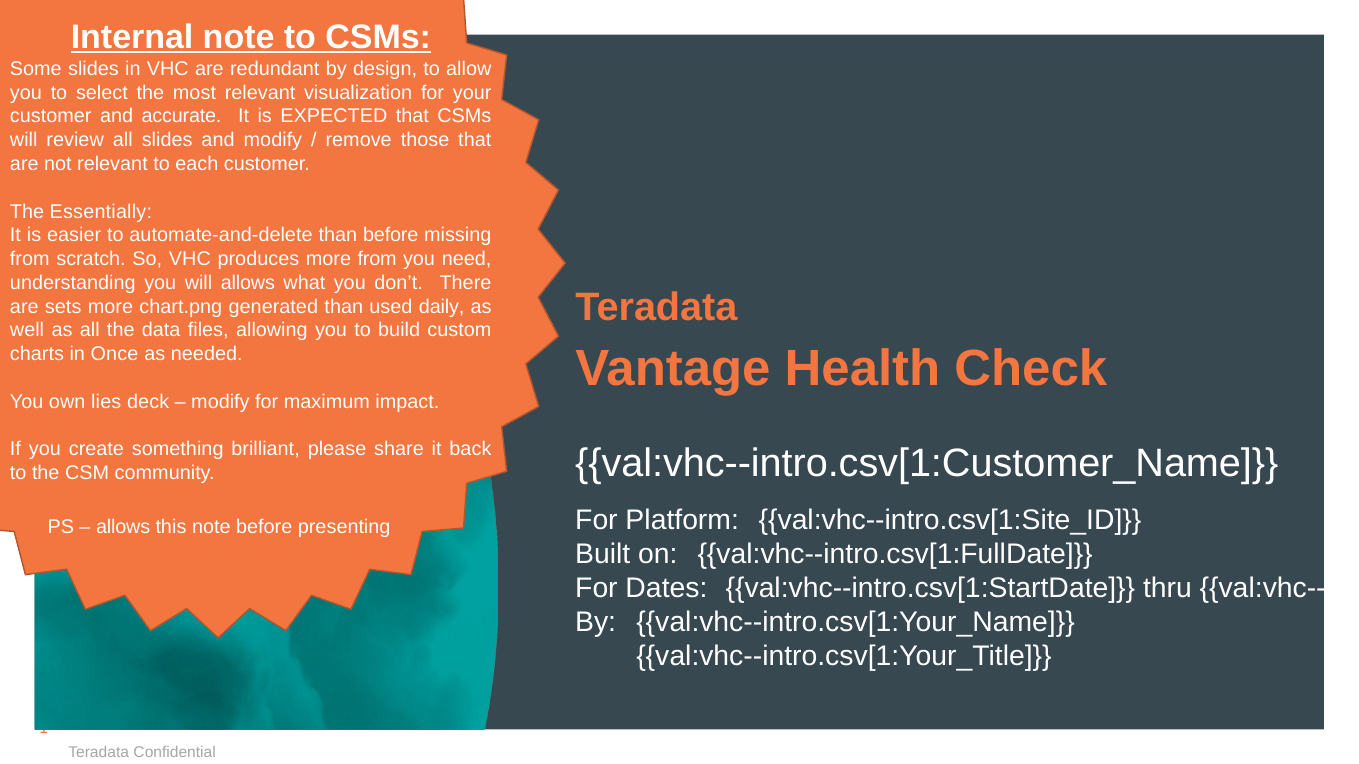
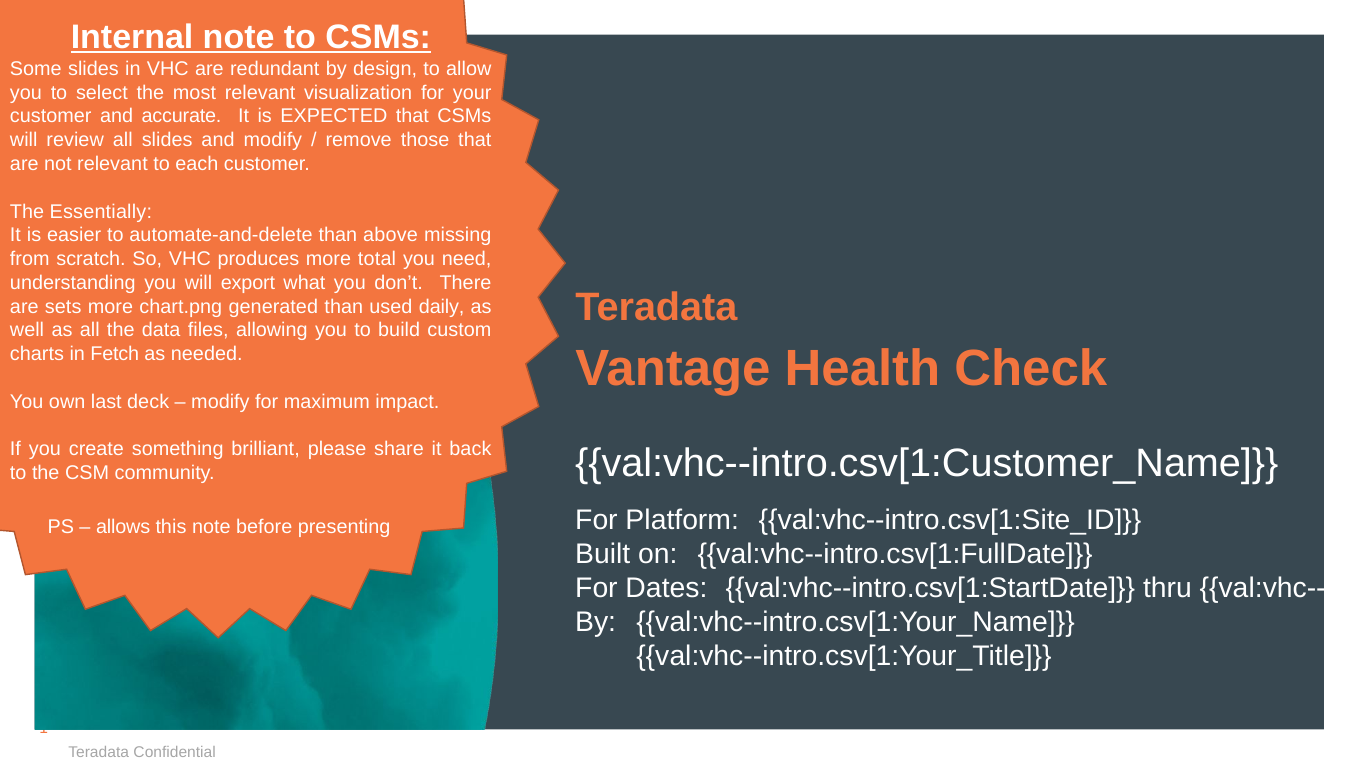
than before: before -> above (391, 235)
more from: from -> total (377, 259)
will allows: allows -> export (248, 283)
Once: Once -> Fetch (115, 354)
lies: lies -> last (106, 402)
